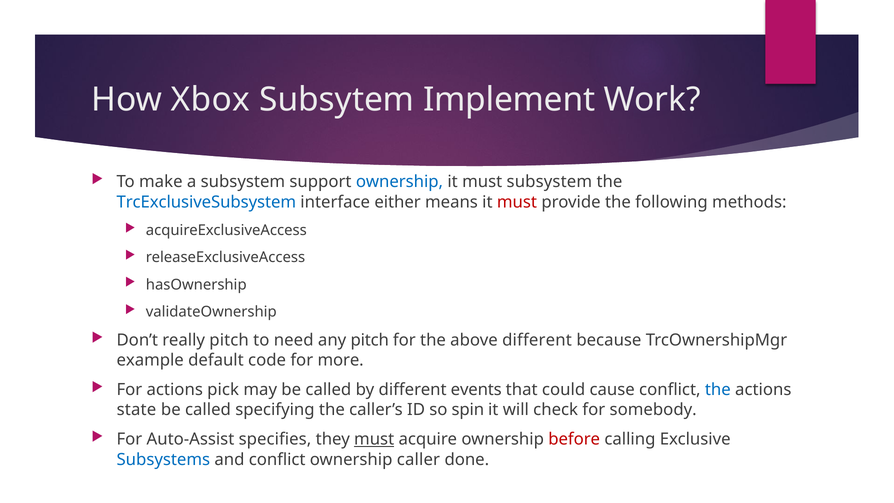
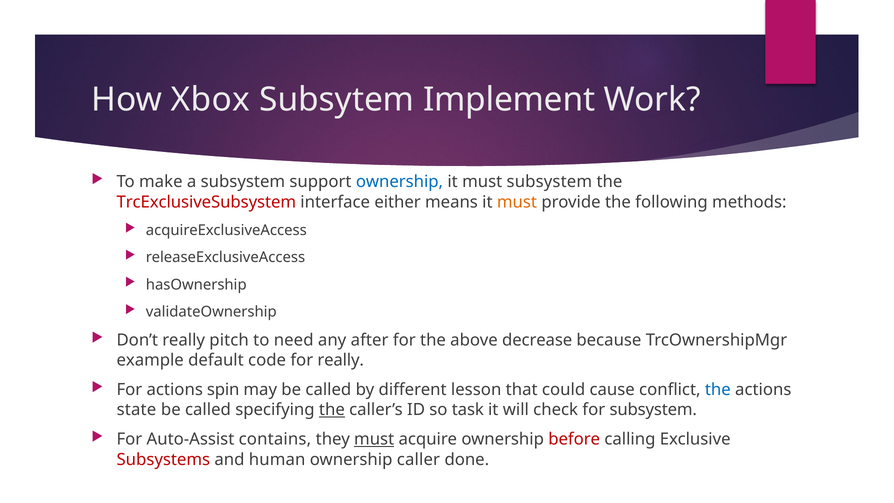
TrcExclusiveSubsystem colour: blue -> red (206, 202)
must colour: red -> orange (517, 202)
any pitch: pitch -> after (370, 340)
above different: different -> decrease (537, 340)
for more: more -> really (341, 360)
pick: pick -> spin (223, 390)
events: events -> lesson (476, 390)
the underline: none -> present (332, 410)
spin: spin -> task (468, 410)
for somebody: somebody -> subsystem (653, 410)
specifies: specifies -> contains (275, 439)
Subsystems colour: blue -> red (163, 459)
and conflict: conflict -> human (277, 459)
